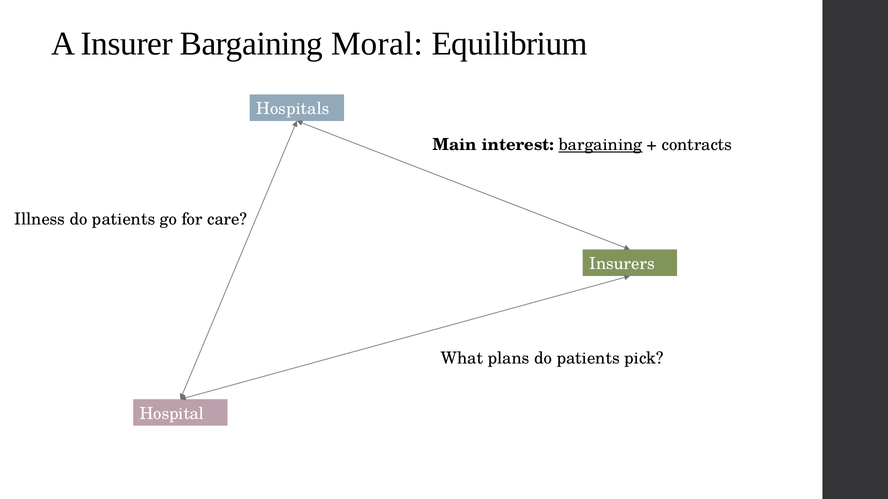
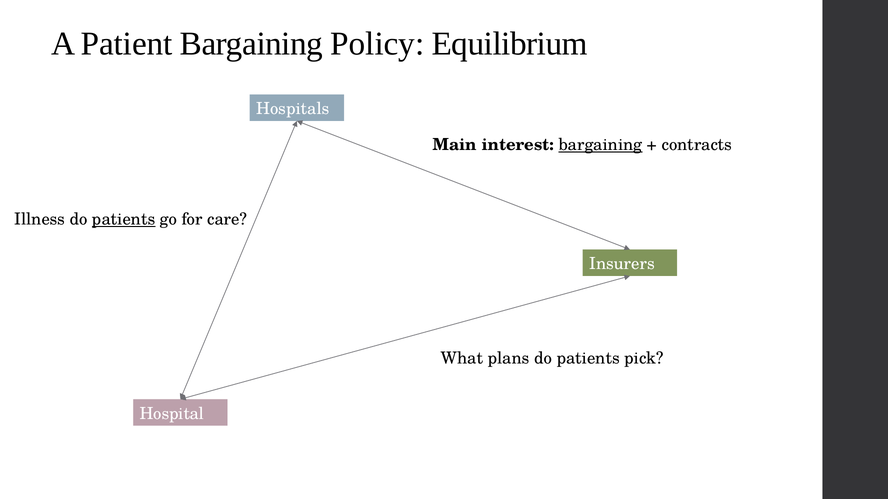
Insurer: Insurer -> Patient (127, 44)
Moral: Moral -> Policy (377, 44)
patients underline: none -> present (124, 220)
